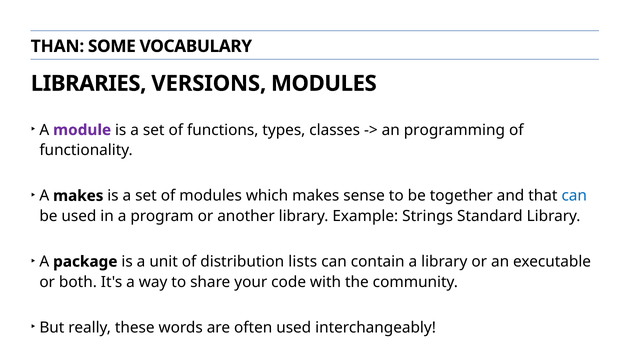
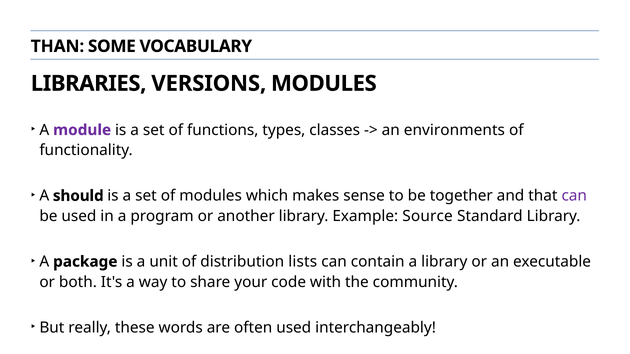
programming: programming -> environments (454, 130)
A makes: makes -> should (78, 196)
can colour: blue -> purple (574, 196)
Strings: Strings -> Source (428, 216)
